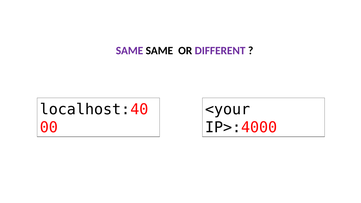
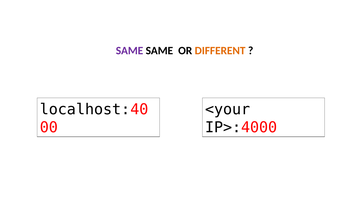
DIFFERENT colour: purple -> orange (220, 51)
